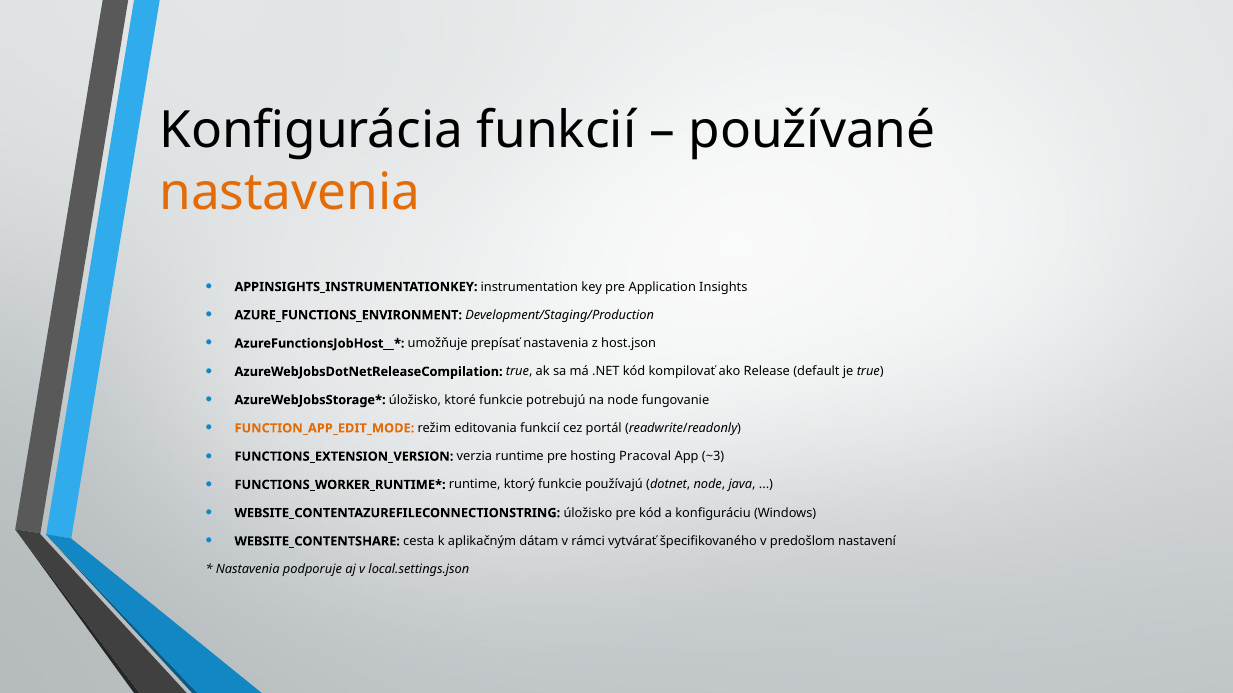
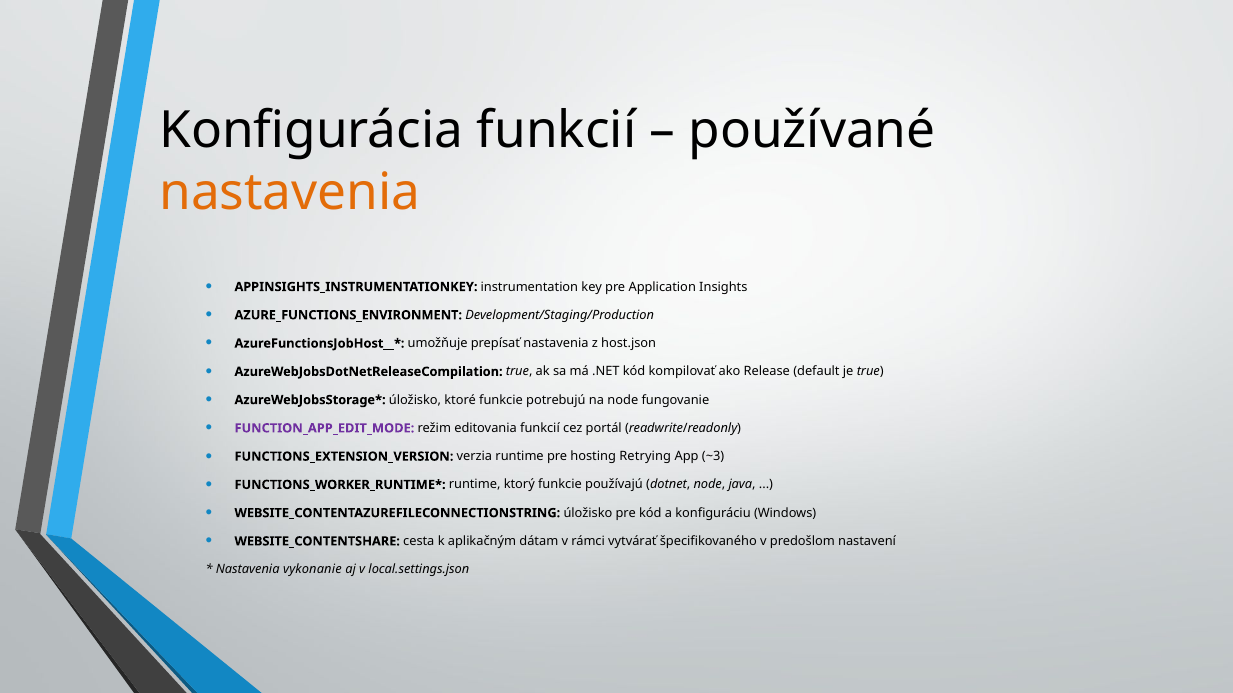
FUNCTION_APP_EDIT_MODE colour: orange -> purple (324, 429)
Pracoval: Pracoval -> Retrying (645, 457)
podporuje: podporuje -> vykonanie (312, 570)
